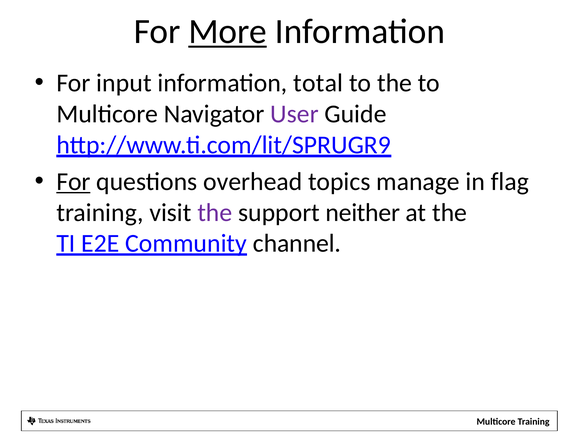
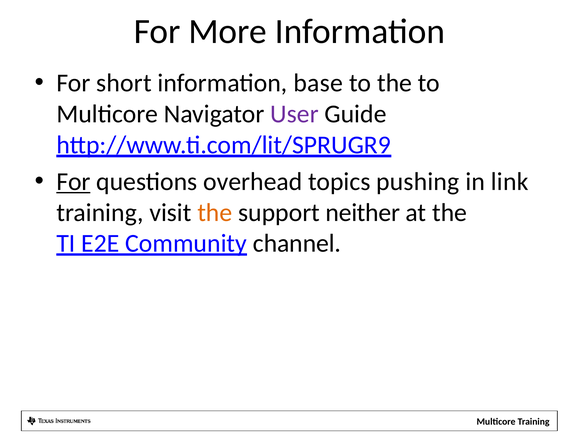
More underline: present -> none (228, 31)
input: input -> short (124, 83)
total: total -> base (318, 83)
manage: manage -> pushing (418, 181)
flag: flag -> link (510, 181)
the colour: purple -> orange (215, 212)
